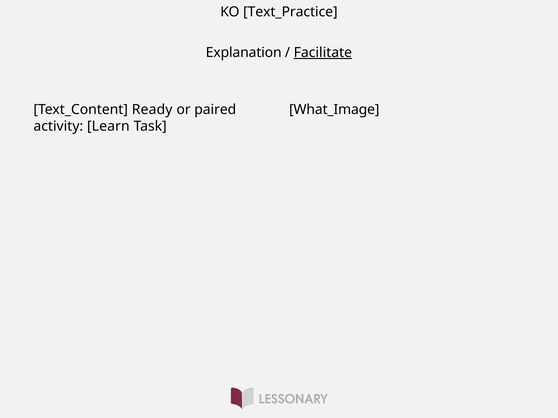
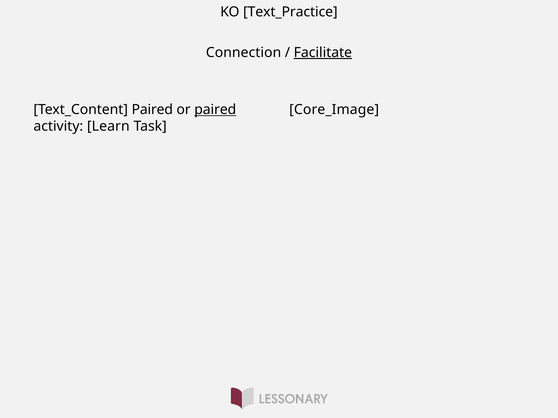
Explanation: Explanation -> Connection (244, 53)
Text_Content Ready: Ready -> Paired (152, 110)
paired underline: none -> present (215, 110)
What_Image: What_Image -> Core_Image (334, 110)
